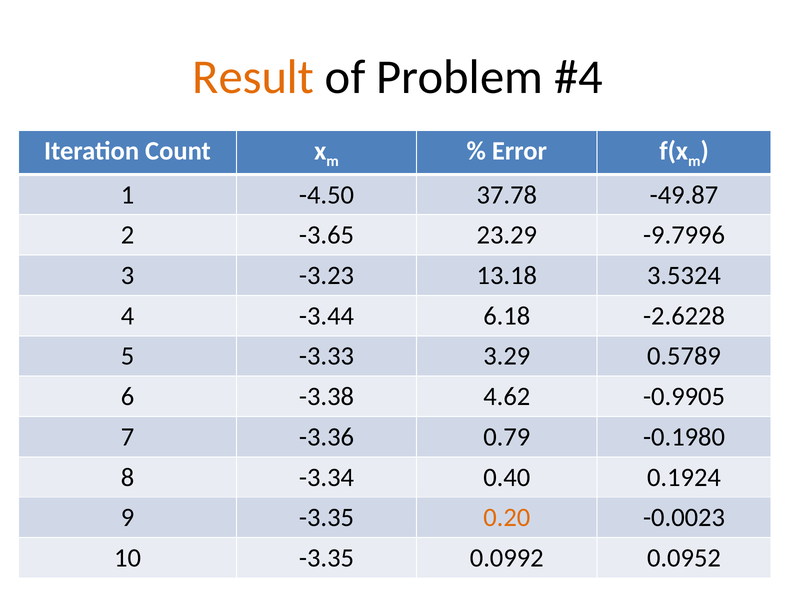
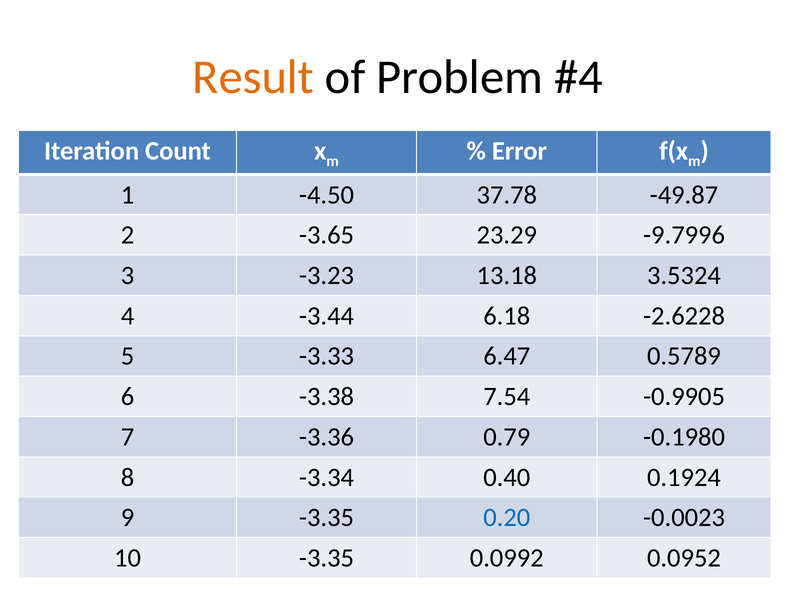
3.29: 3.29 -> 6.47 (507, 356)
4.62: 4.62 -> 7.54 (507, 397)
0.20 colour: orange -> blue (507, 518)
